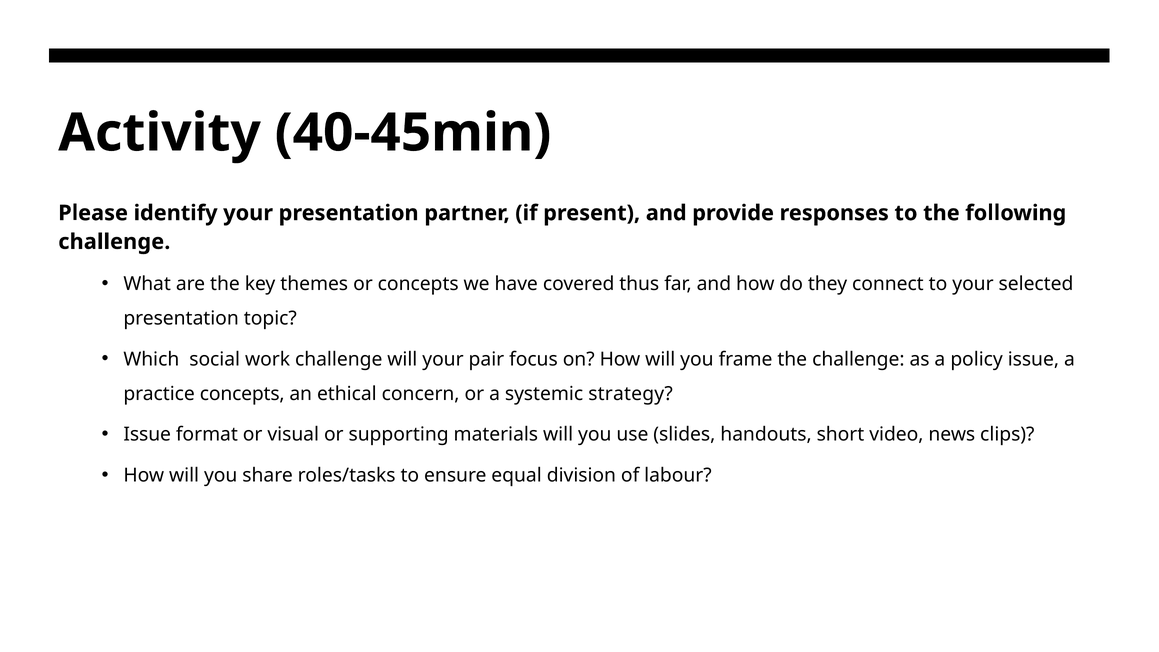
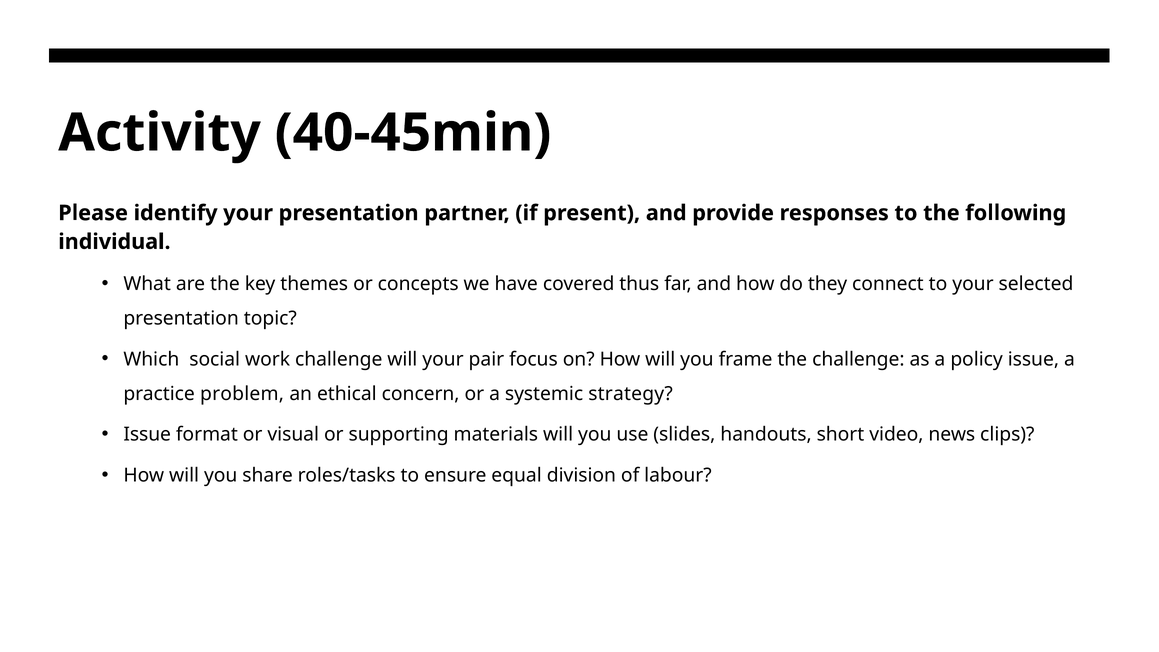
challenge: challenge -> individual (114, 242)
practice concepts: concepts -> problem (242, 394)
